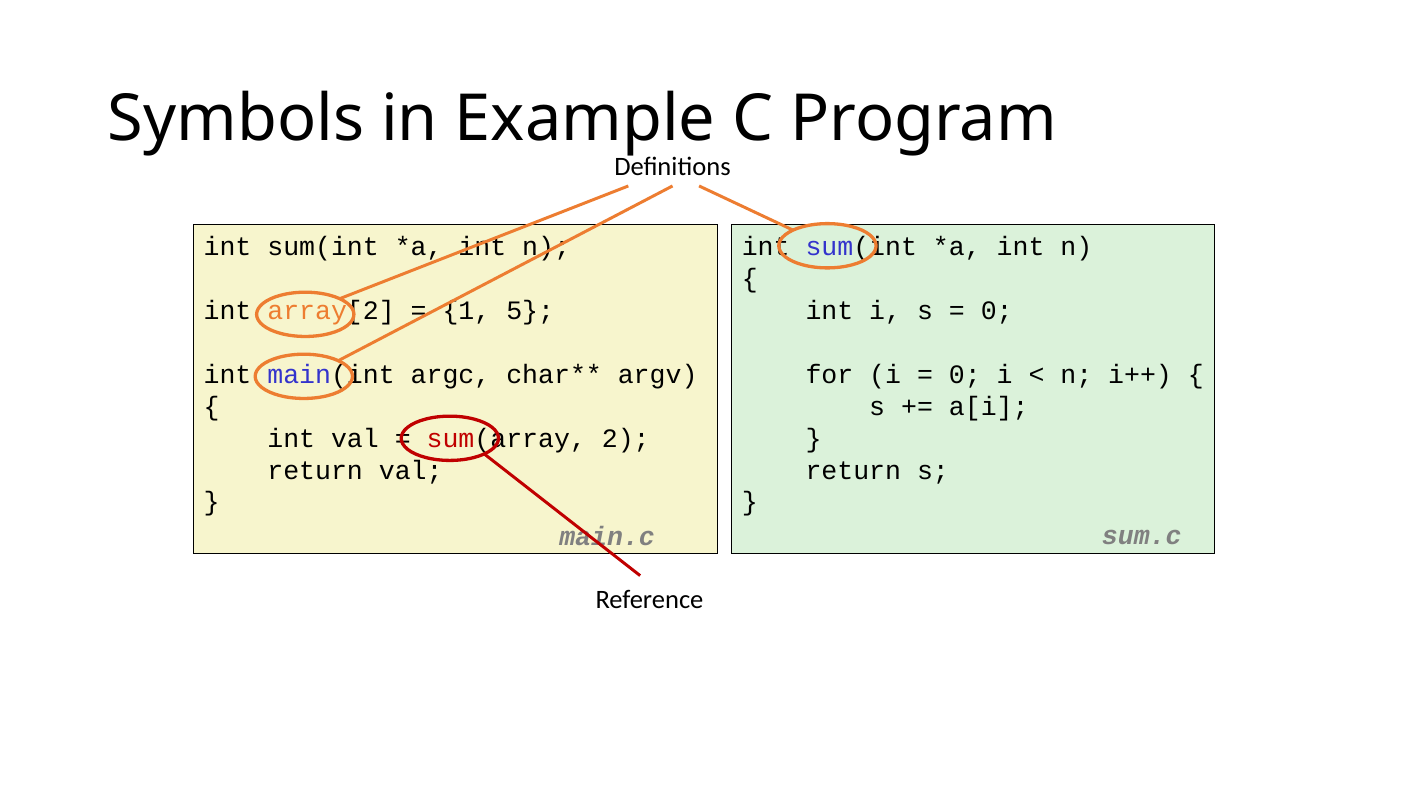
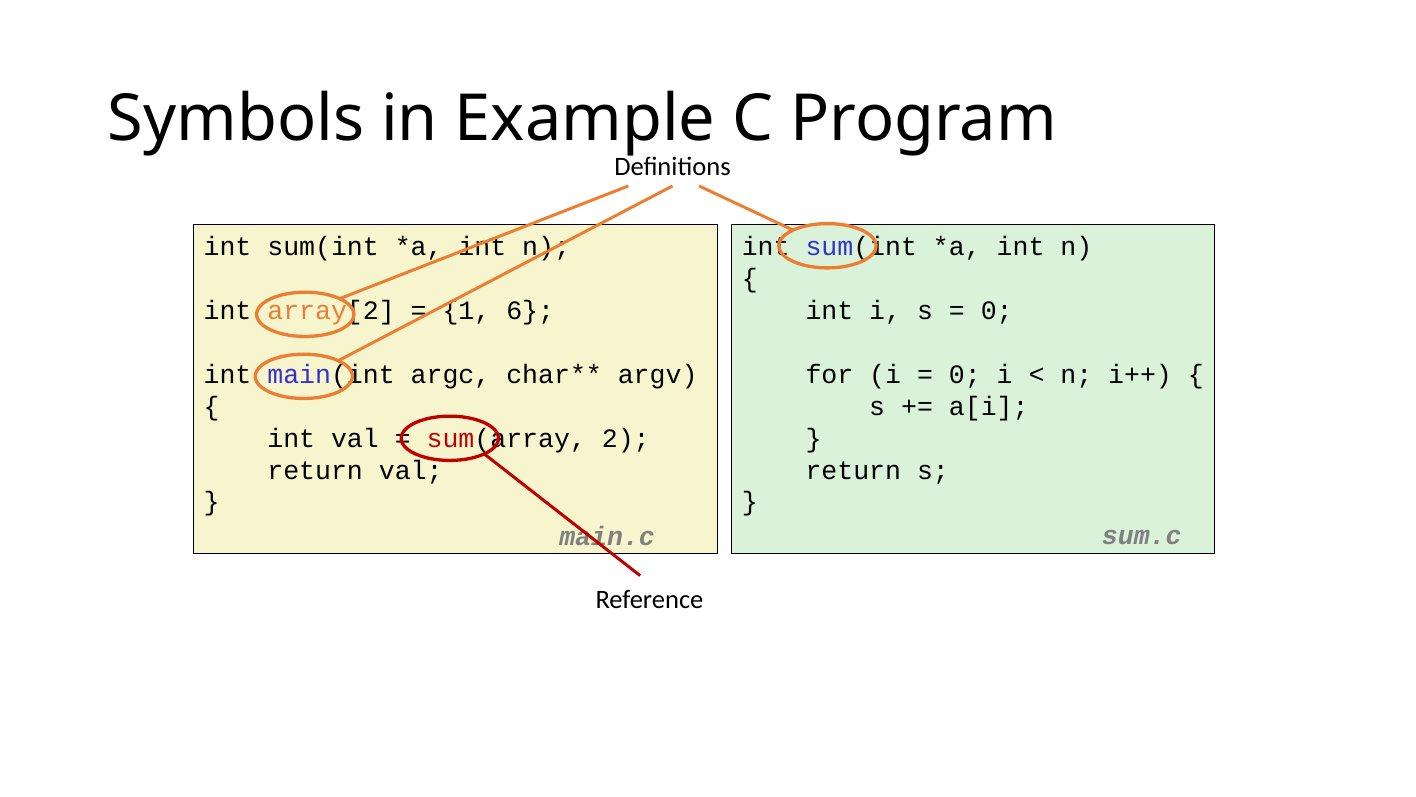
5: 5 -> 6 (530, 311)
